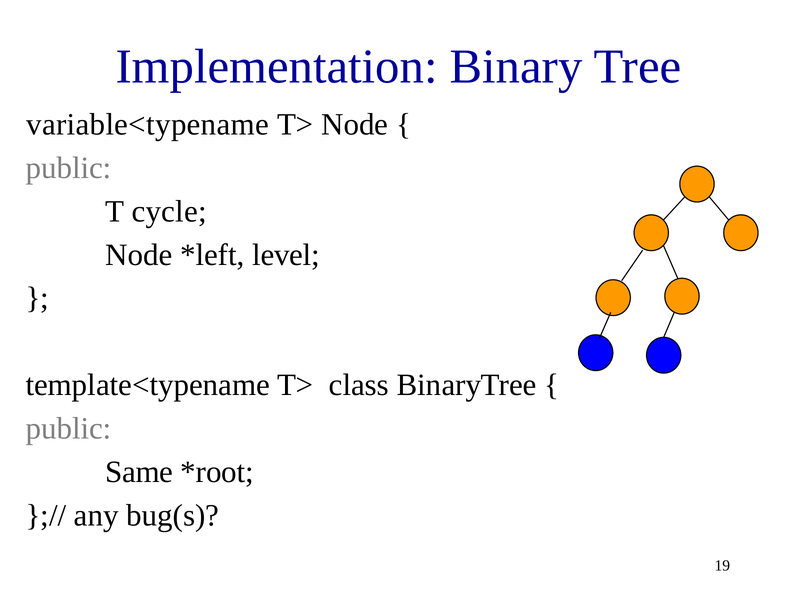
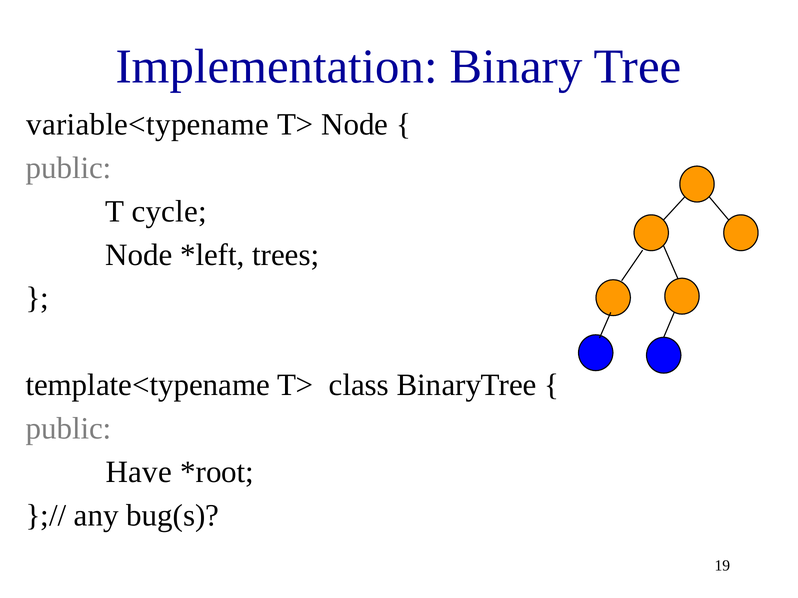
level: level -> trees (286, 255)
Same: Same -> Have (139, 472)
